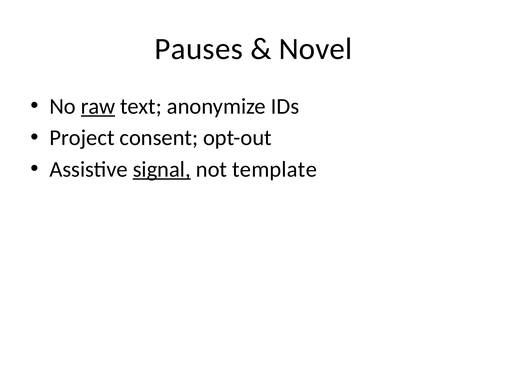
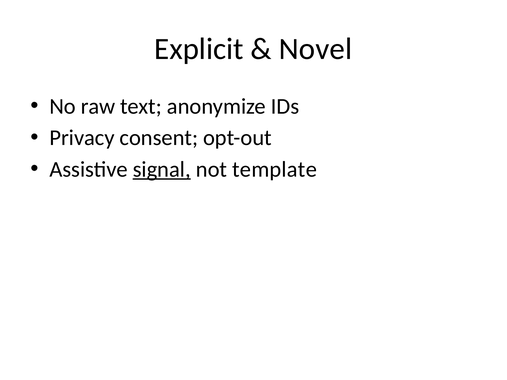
Pauses: Pauses -> Explicit (199, 49)
raw underline: present -> none (98, 106)
Project: Project -> Privacy (82, 138)
